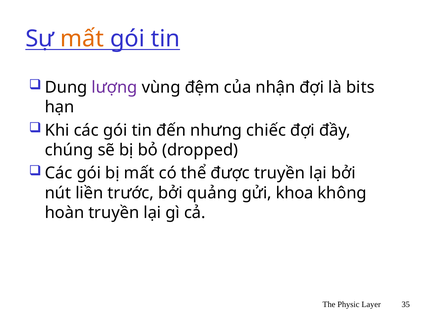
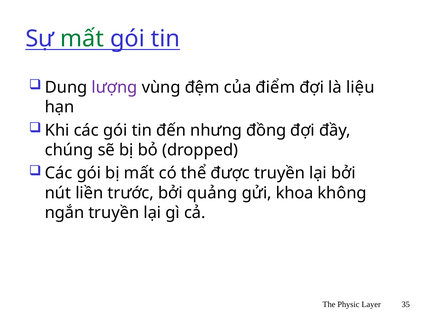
mất colour: orange -> green (82, 39)
nhận: nhận -> điểm (275, 87)
bits: bits -> liệu (360, 87)
chiếc: chiếc -> đồng (266, 130)
hoàn: hoàn -> ngắn (65, 213)
